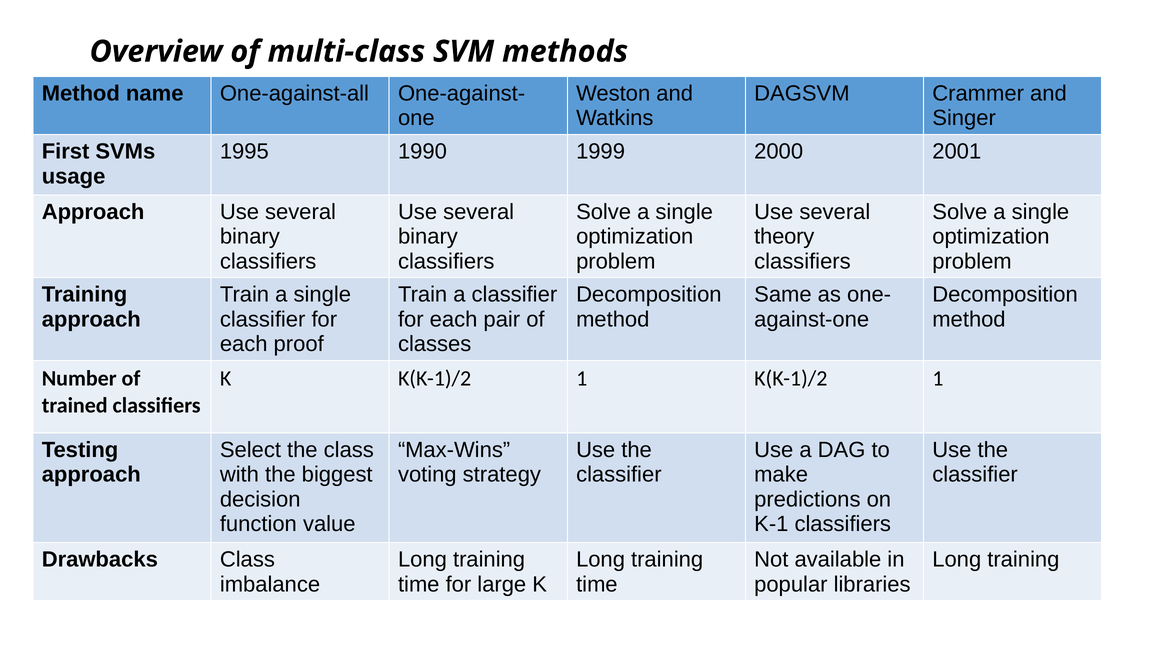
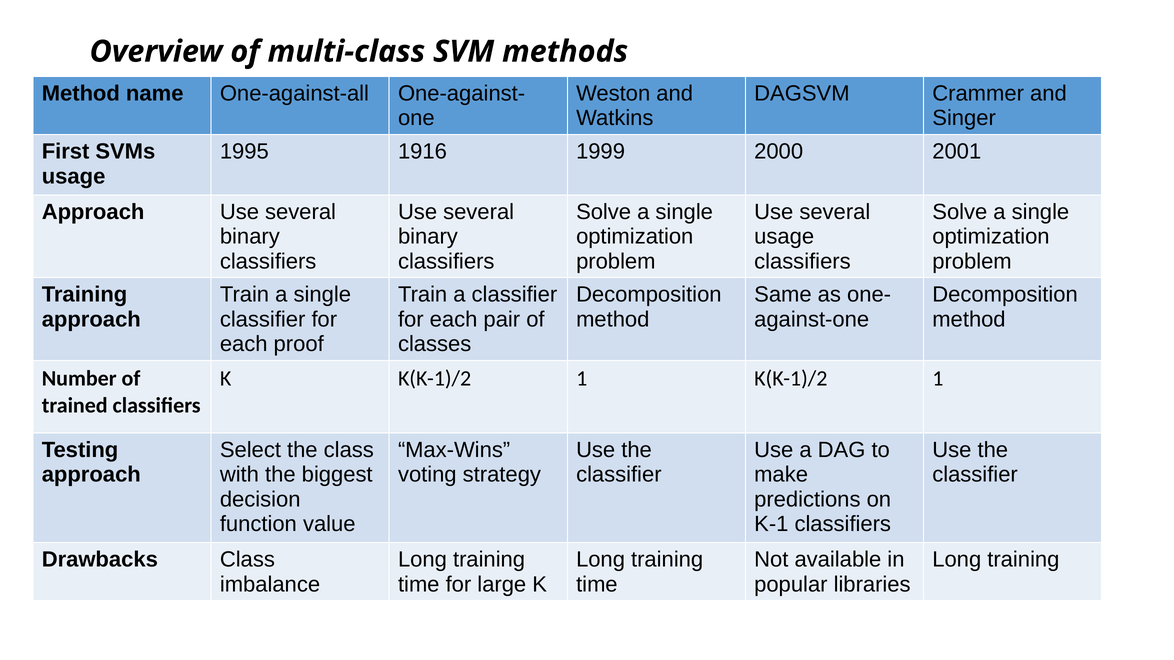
1990: 1990 -> 1916 (422, 152)
theory: theory -> usage (784, 237)
